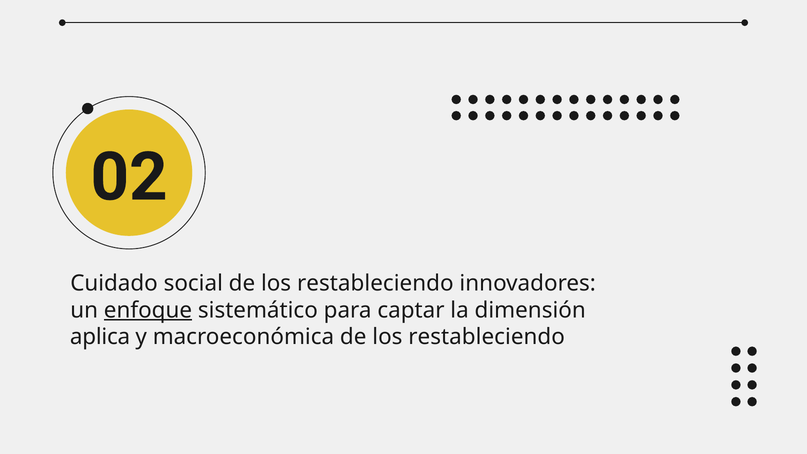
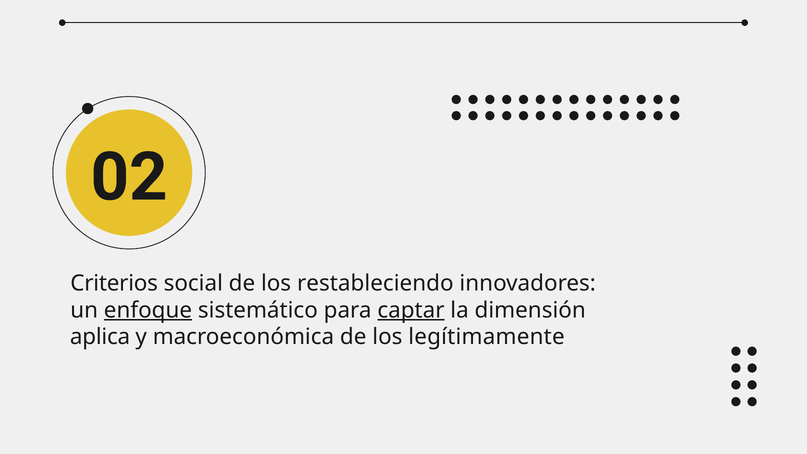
Cuidado: Cuidado -> Criterios (114, 283)
captar underline: none -> present (411, 310)
macroeconómica de los restableciendo: restableciendo -> legítimamente (486, 337)
